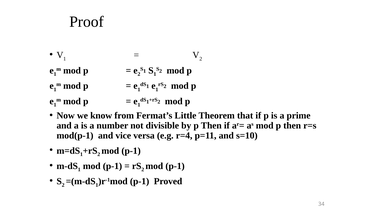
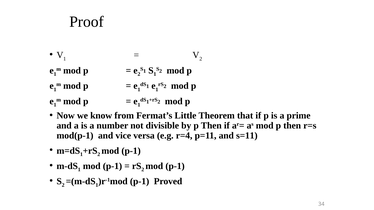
s=10: s=10 -> s=11 (247, 136)
